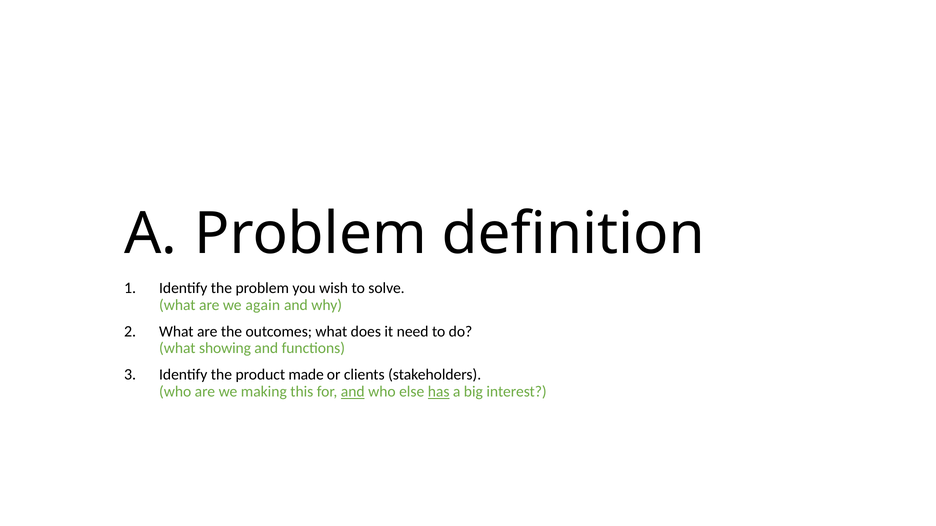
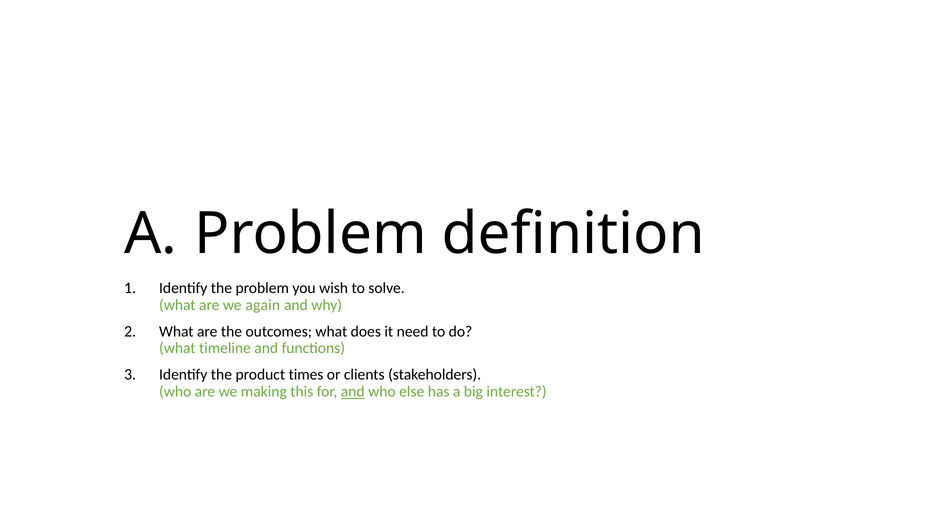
showing: showing -> timeline (225, 349)
made: made -> times (306, 375)
has underline: present -> none (439, 392)
